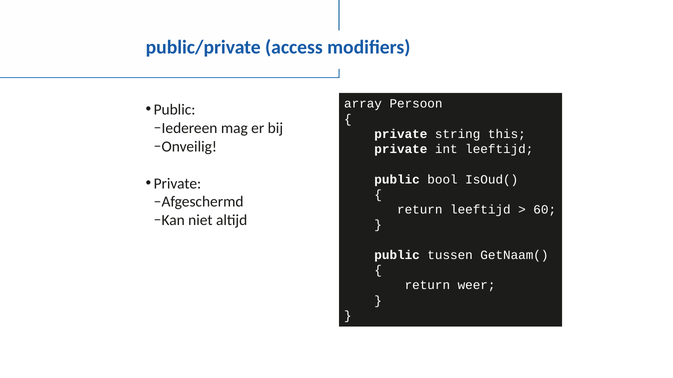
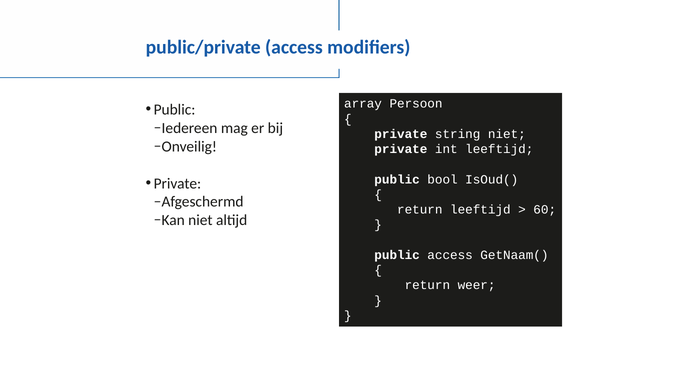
string this: this -> niet (507, 134)
public tussen: tussen -> access (450, 255)
